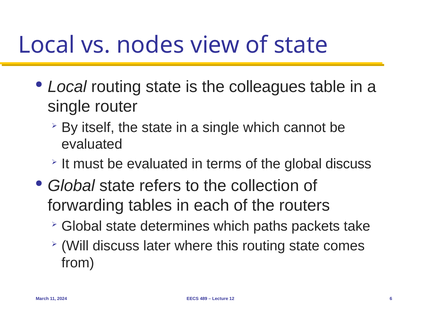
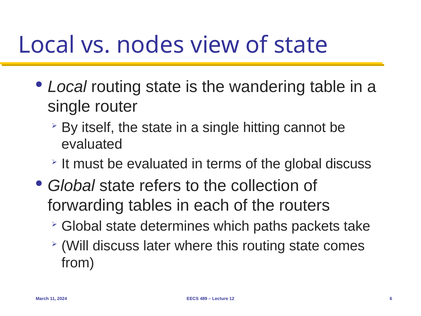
colleagues: colleagues -> wandering (267, 87)
single which: which -> hitting (262, 127)
